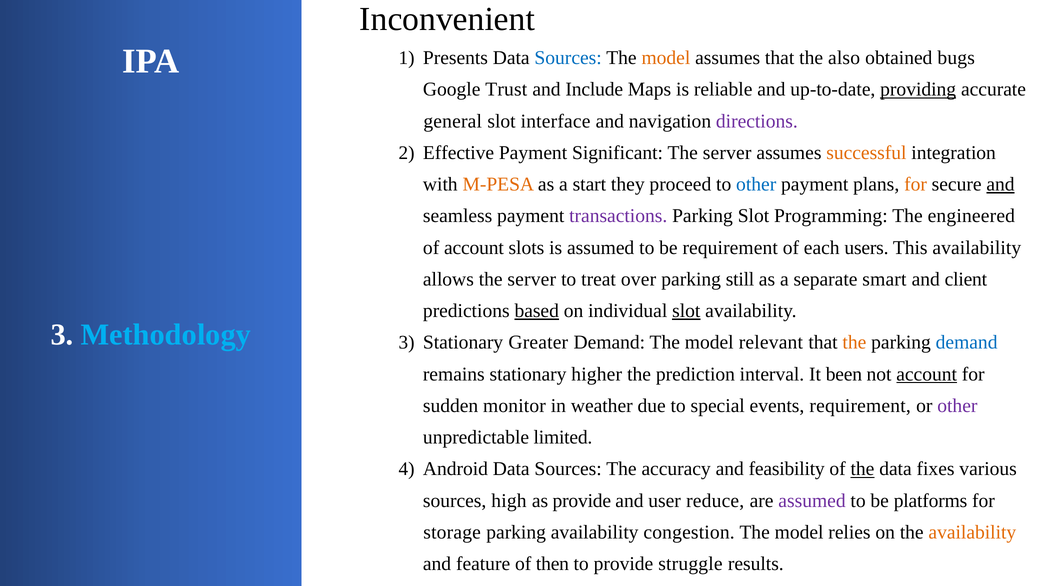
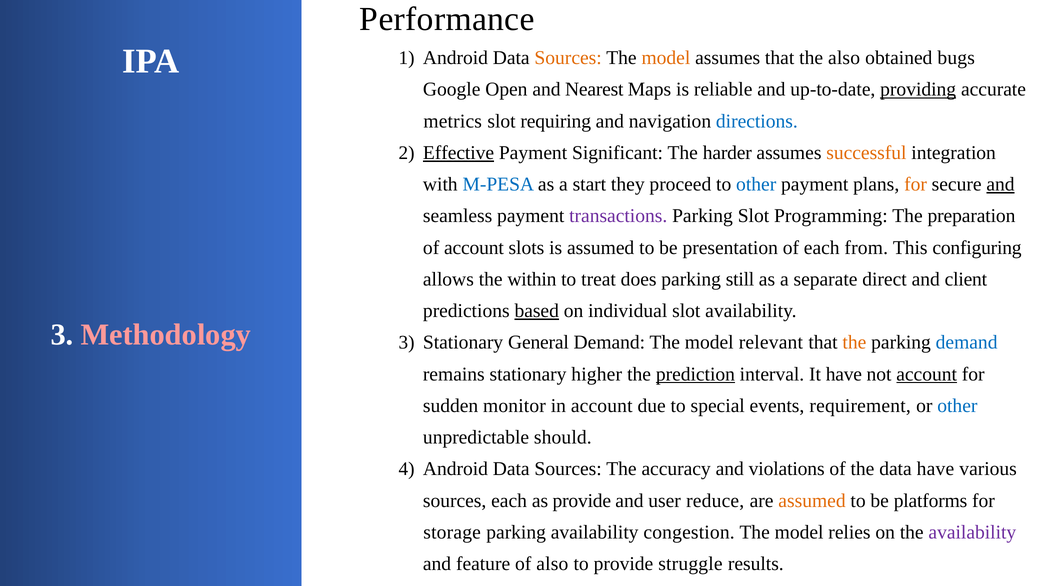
Inconvenient: Inconvenient -> Performance (447, 19)
Presents: Presents -> Android (455, 58)
Sources colour: blue -> orange (568, 58)
Trust: Trust -> Open (506, 90)
Include: Include -> Nearest (594, 90)
general: general -> metrics (453, 121)
interface: interface -> requiring (556, 121)
directions colour: purple -> blue (757, 121)
Effective underline: none -> present (459, 153)
server: server -> harder (727, 153)
M-PESA colour: orange -> blue (498, 184)
engineered: engineered -> preparation (971, 216)
be requirement: requirement -> presentation (730, 248)
users: users -> from (866, 248)
This availability: availability -> configuring (977, 248)
allows the server: server -> within (532, 279)
over: over -> does (639, 279)
smart: smart -> direct (885, 279)
slot underline: present -> none (686, 311)
Methodology colour: light blue -> pink (166, 335)
Greater: Greater -> General (538, 343)
prediction underline: none -> present (695, 374)
It been: been -> have (844, 374)
in weather: weather -> account (602, 406)
other colour: purple -> blue (957, 406)
limited: limited -> should (563, 437)
feasibility: feasibility -> violations (787, 469)
the underline: present -> none (862, 469)
data fixes: fixes -> have (935, 469)
sources high: high -> each (509, 501)
assumed colour: purple -> orange (812, 501)
availability colour: orange -> purple (972, 532)
of then: then -> also (552, 564)
